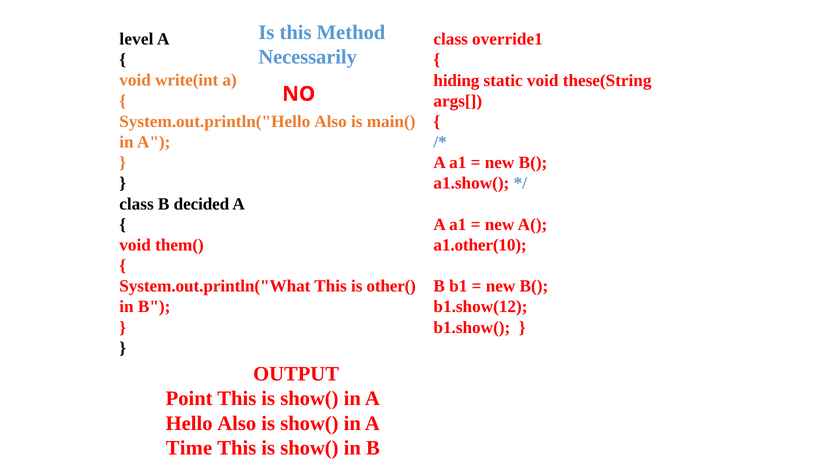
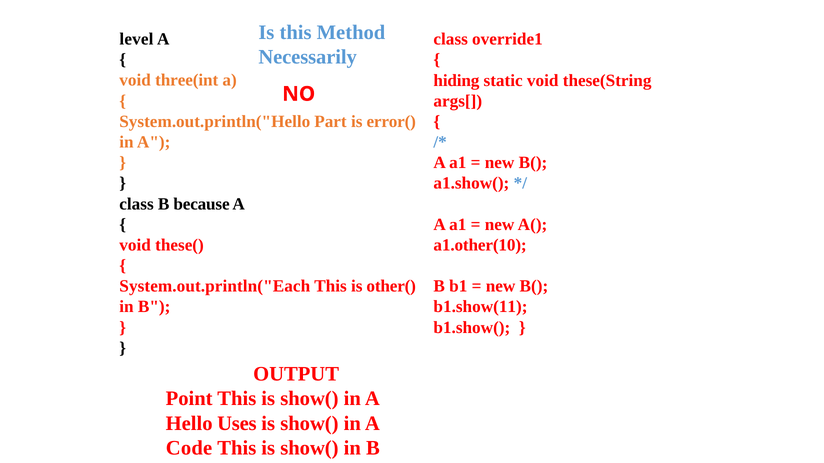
write(int: write(int -> three(int (187, 80)
System.out.println("Hello Also: Also -> Part (331, 122)
main(: main( -> error( (391, 122)
decided: decided -> because (202, 204)
them(: them( -> these( (179, 245)
System.out.println("What: System.out.println("What -> System.out.println("Each (215, 286)
b1.show(12: b1.show(12 -> b1.show(11 (481, 307)
Hello Also: Also -> Uses (237, 424)
Time: Time -> Code (189, 448)
